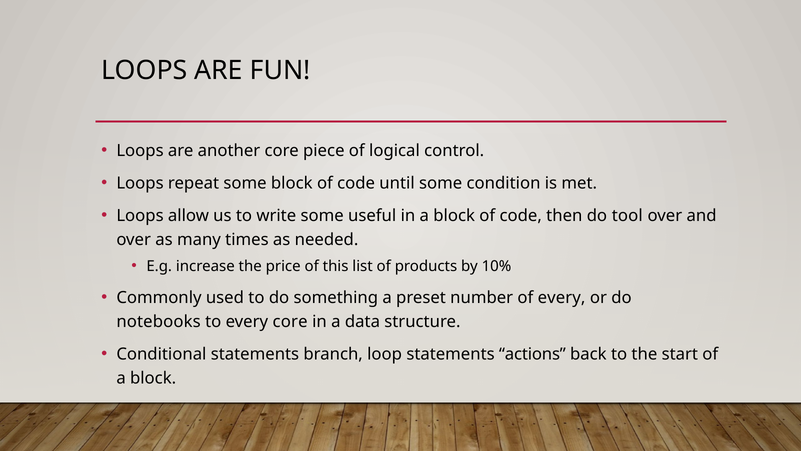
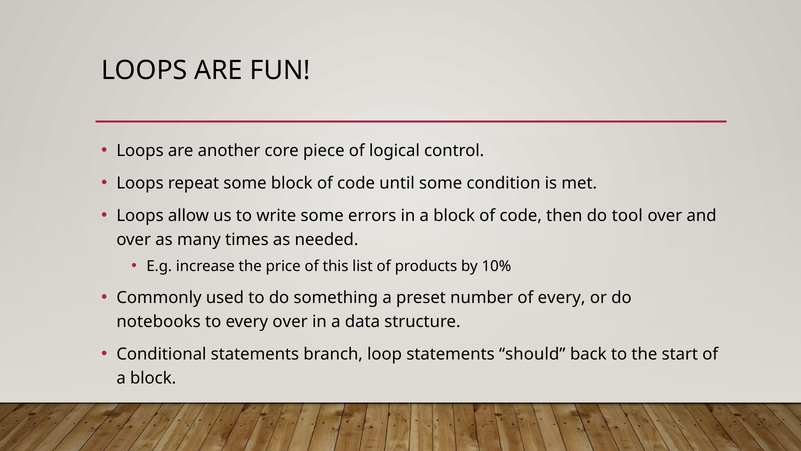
useful: useful -> errors (372, 215)
every core: core -> over (290, 322)
actions: actions -> should (532, 354)
